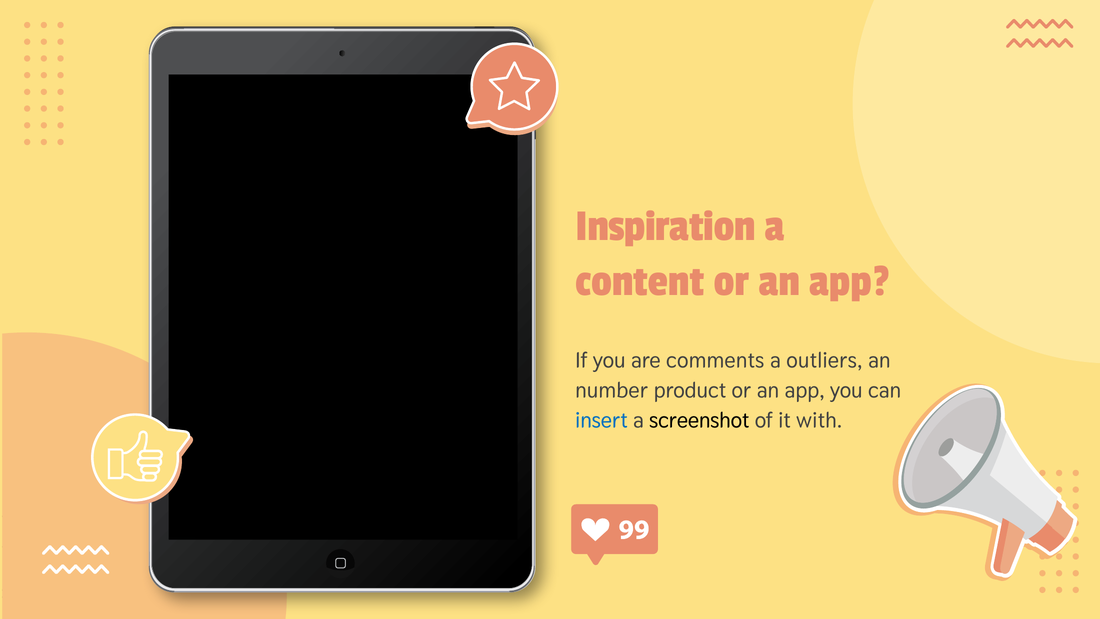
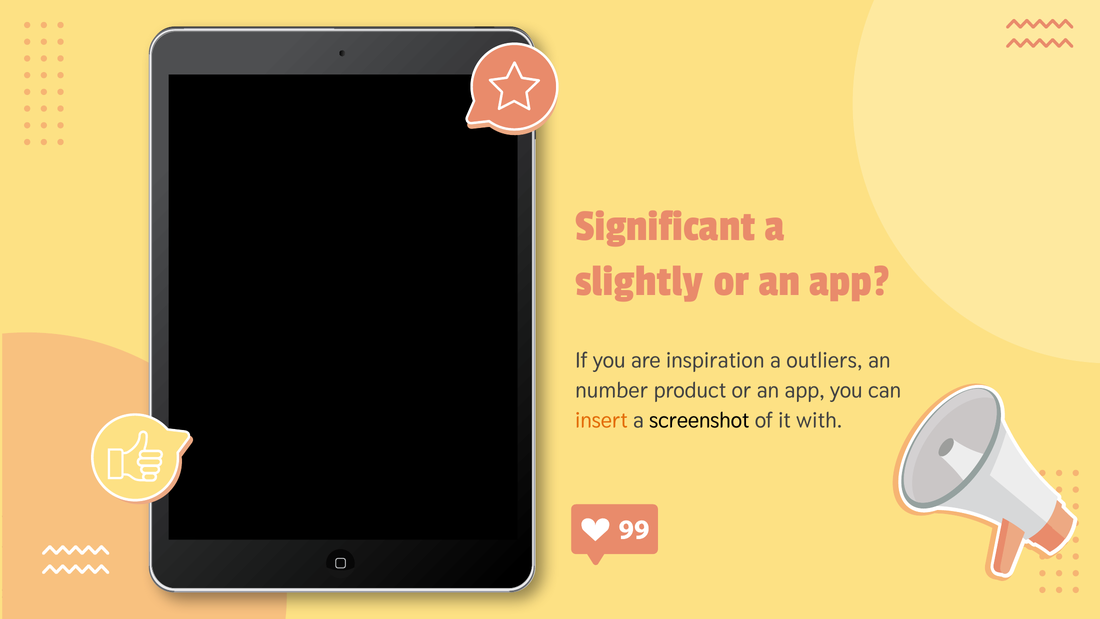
Inspiration: Inspiration -> Significant (665, 225)
content: content -> slightly (639, 280)
comments: comments -> inspiration (715, 360)
insert colour: blue -> orange (601, 420)
